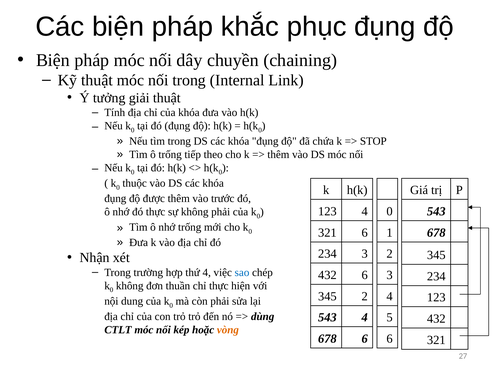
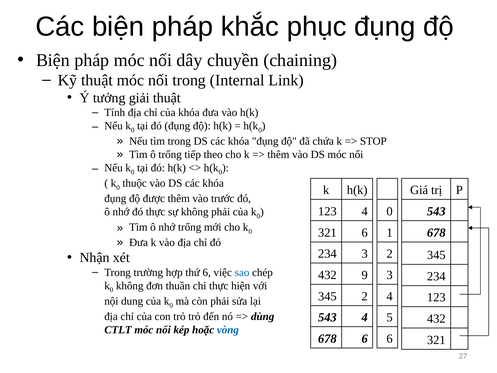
thứ 4: 4 -> 6 (207, 272)
432 6: 6 -> 9 (365, 275)
vòng colour: orange -> blue (228, 330)
